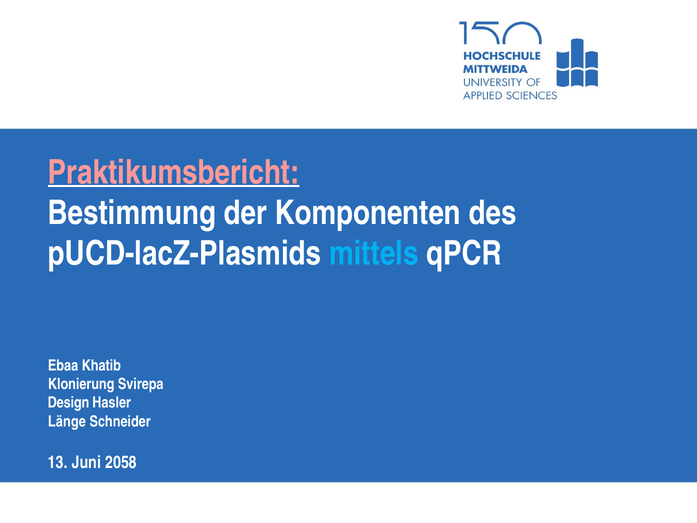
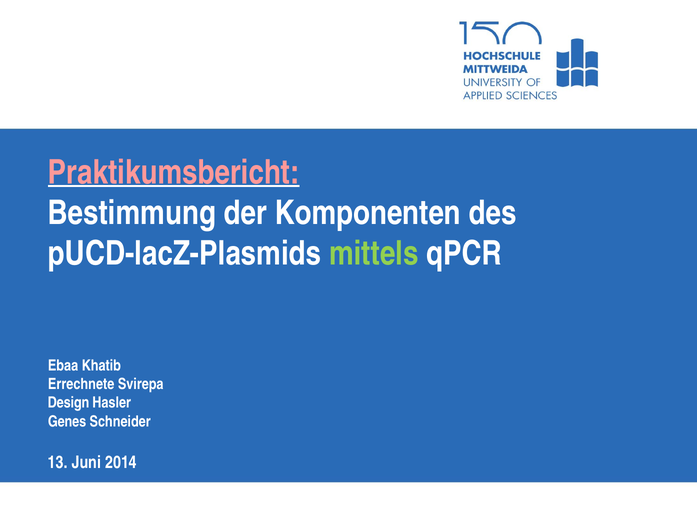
mittels colour: light blue -> light green (374, 254)
Klonierung: Klonierung -> Errechnete (81, 384)
Länge: Länge -> Genes (67, 421)
2058: 2058 -> 2014 (121, 462)
